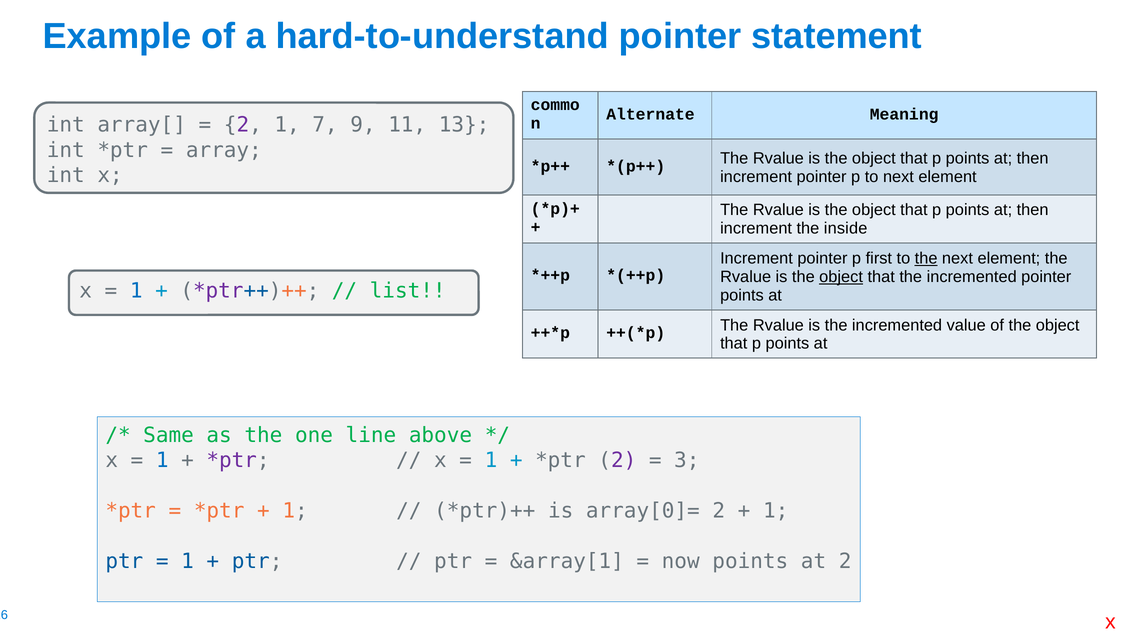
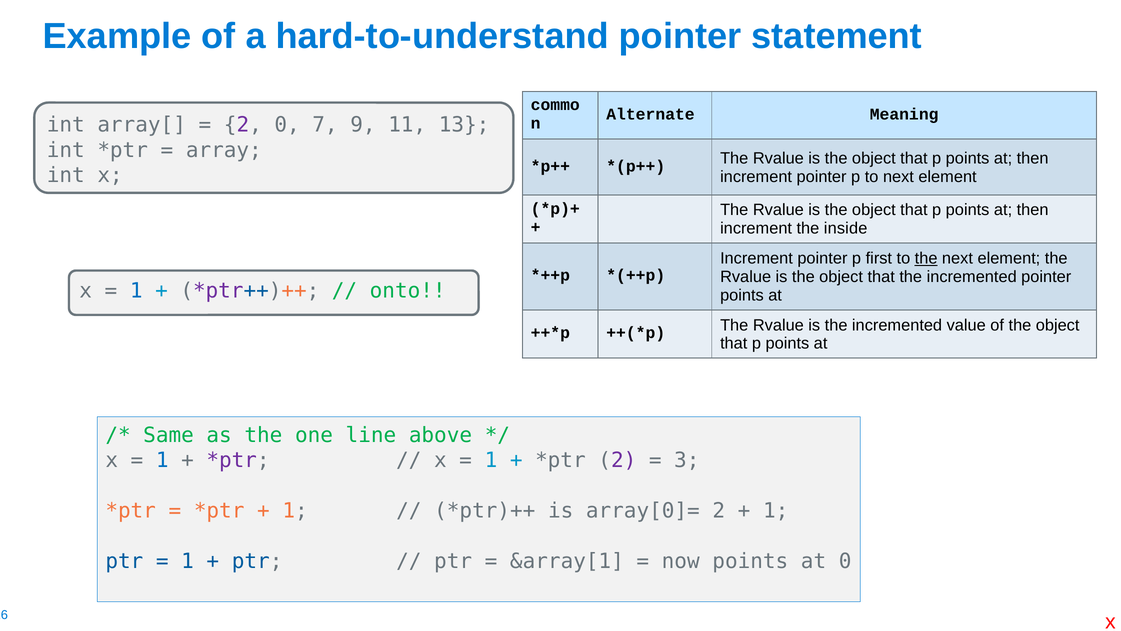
2 1: 1 -> 0 (287, 125)
object underline: present -> none (841, 277)
list: list -> onto (408, 291)
at 2: 2 -> 0 (845, 561)
